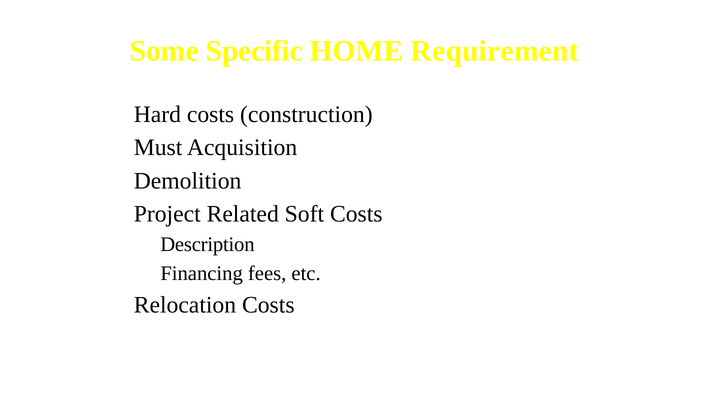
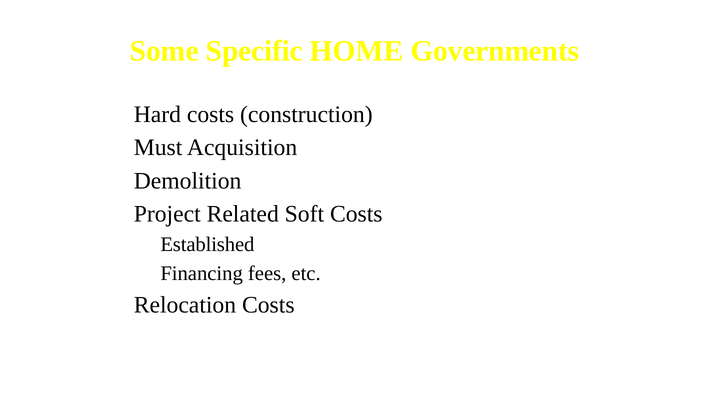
Requirement: Requirement -> Governments (495, 51)
Description: Description -> Established (207, 244)
